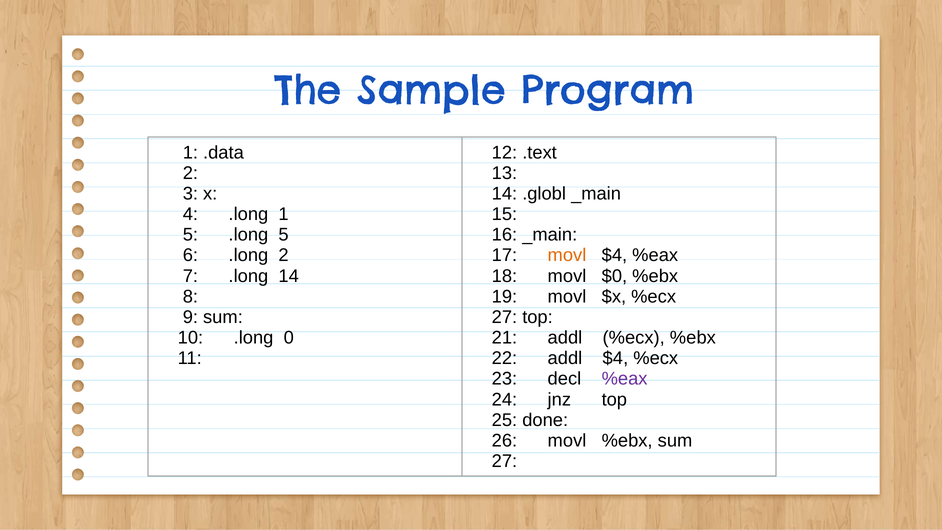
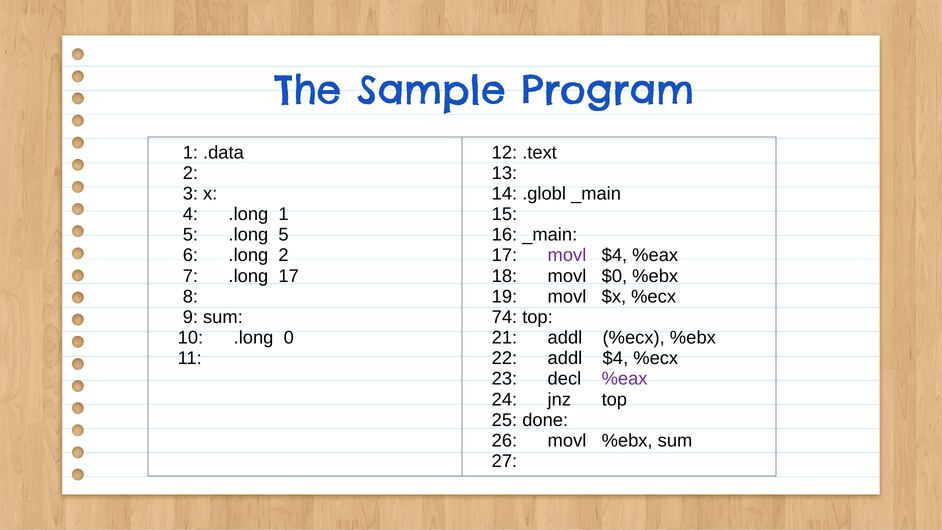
movl colour: orange -> purple (567, 255)
.long 14: 14 -> 17 (289, 276)
27: 27 -> 74 (504, 317)
